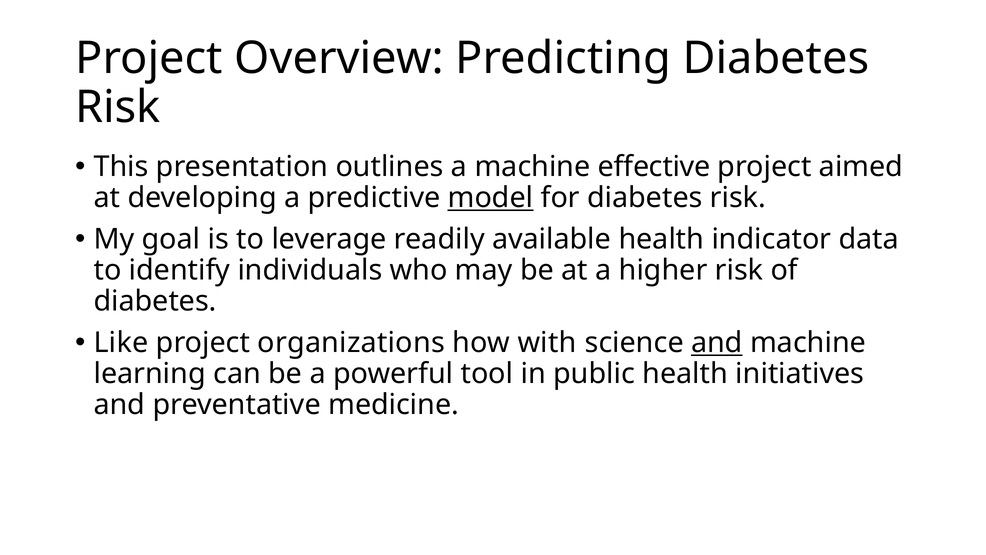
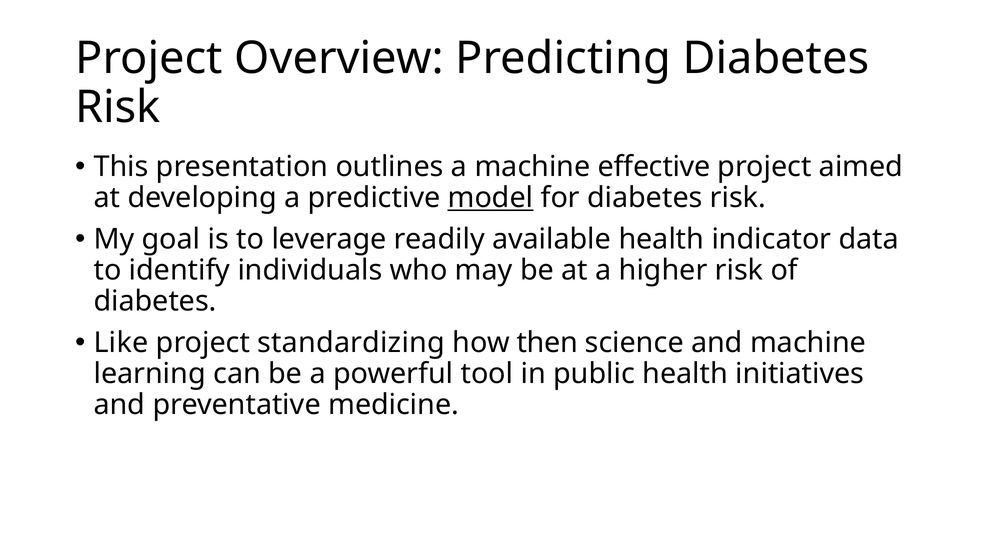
organizations: organizations -> standardizing (351, 343)
with: with -> then (547, 343)
and underline: present -> none (717, 343)
